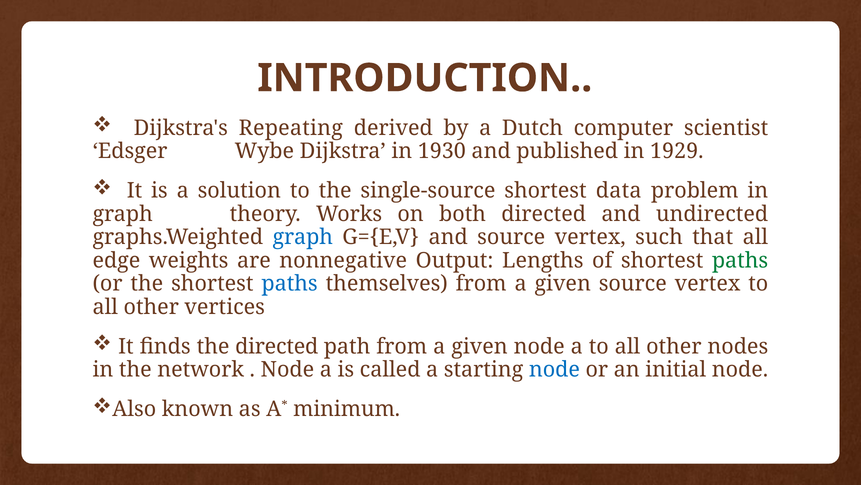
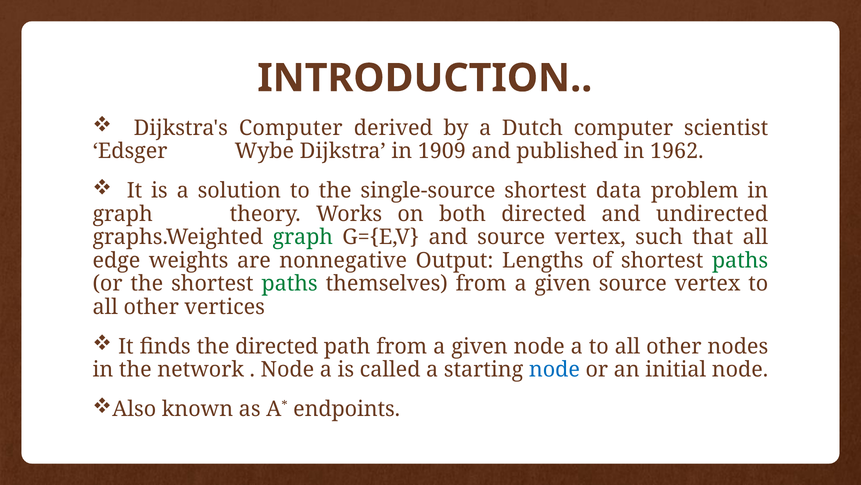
Dijkstra's Repeating: Repeating -> Computer (291, 128)
1930: 1930 -> 1909 (442, 151)
1929: 1929 -> 1962 (677, 151)
graph colour: blue -> green (303, 237)
paths colour: blue -> green (290, 283)
minimum: minimum -> endpoints (347, 409)
